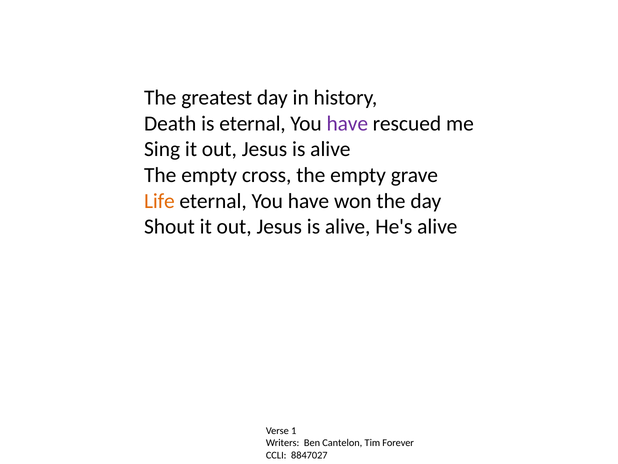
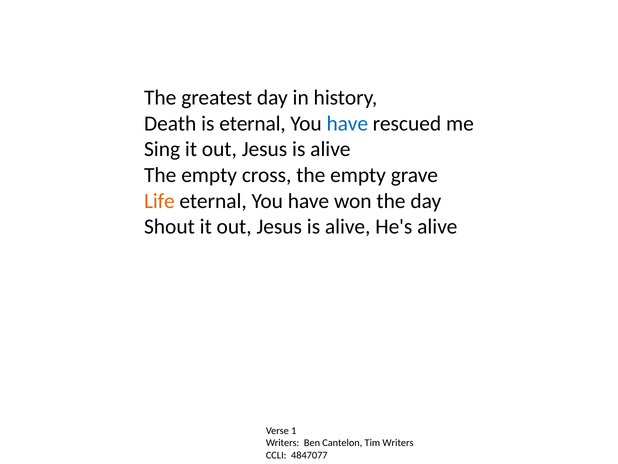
have colour: purple -> blue (347, 123)
Tim Forever: Forever -> Writers (398, 443)
8847027: 8847027 -> 4847077 (309, 455)
